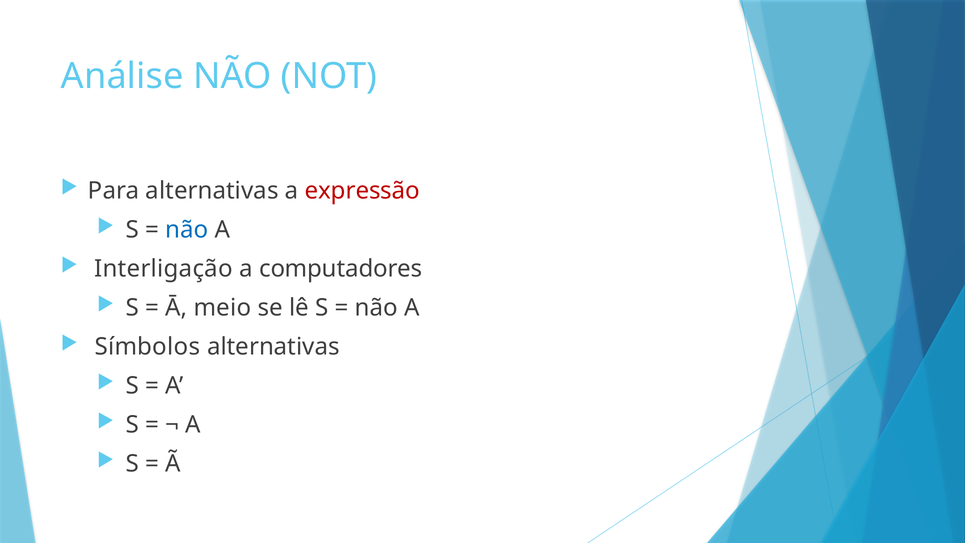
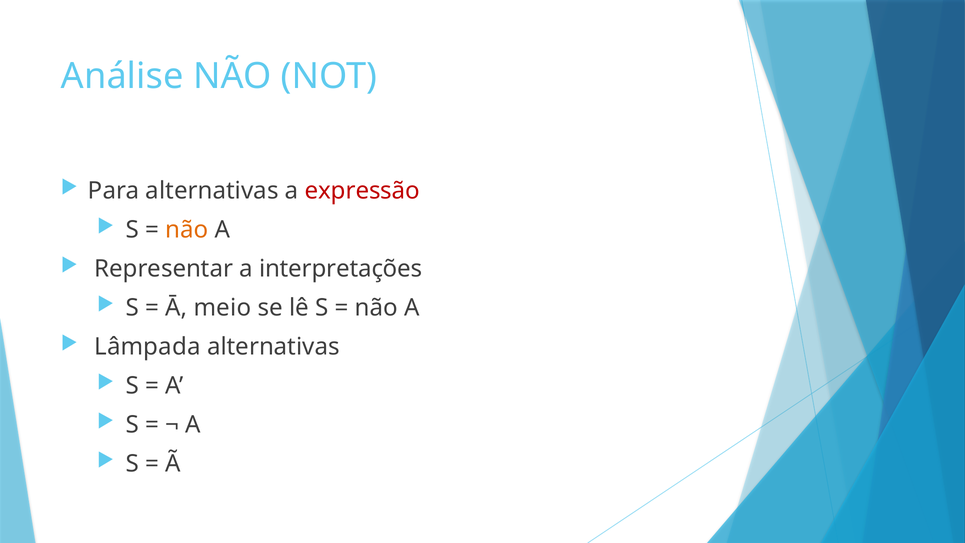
não colour: blue -> orange (187, 230)
Interligação: Interligação -> Representar (164, 269)
computadores: computadores -> interpretações (341, 269)
Símbolos: Símbolos -> Lâmpada (147, 347)
